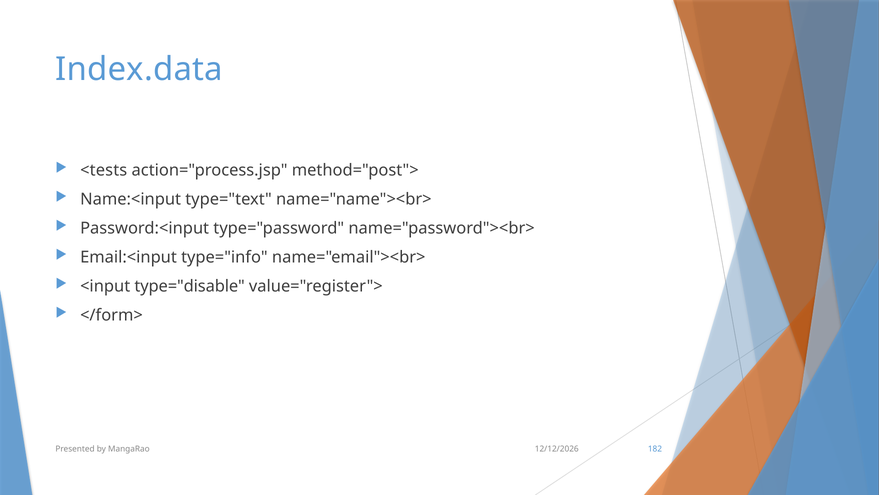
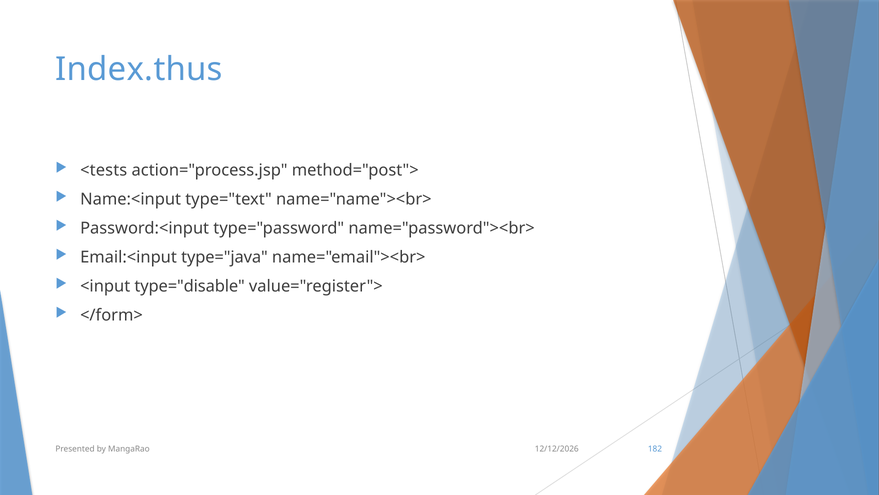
Index.data: Index.data -> Index.thus (139, 69)
type="info: type="info -> type="java (224, 257)
